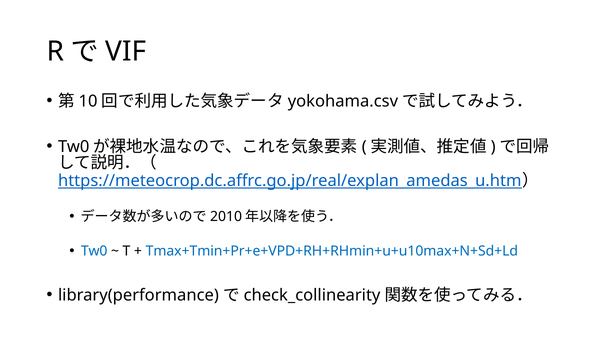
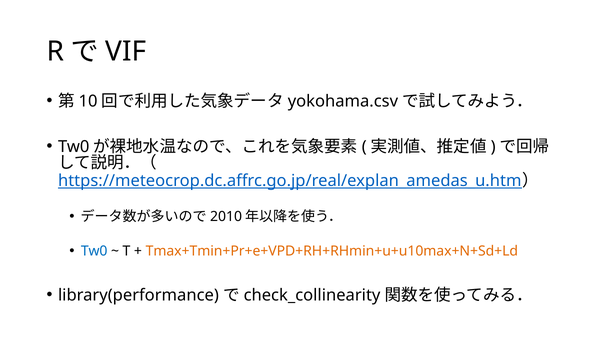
Tmax+Tmin+Pr+e+VPD+RH+RHmin+u+u10max+N+Sd+Ld colour: blue -> orange (332, 251)
